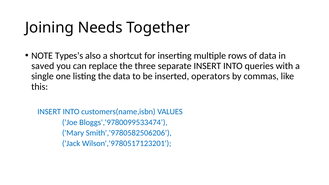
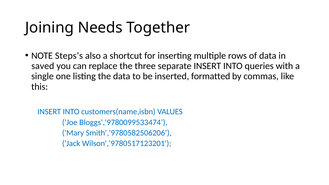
Types’s: Types’s -> Steps’s (69, 56)
operators: operators -> formatted (211, 76)
